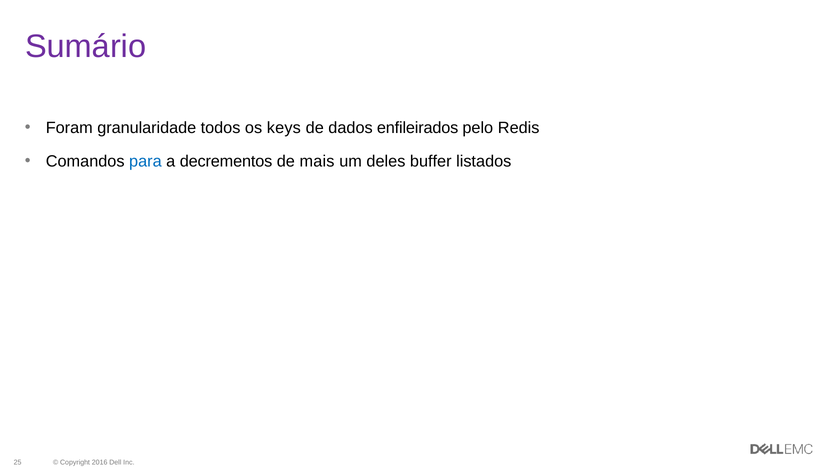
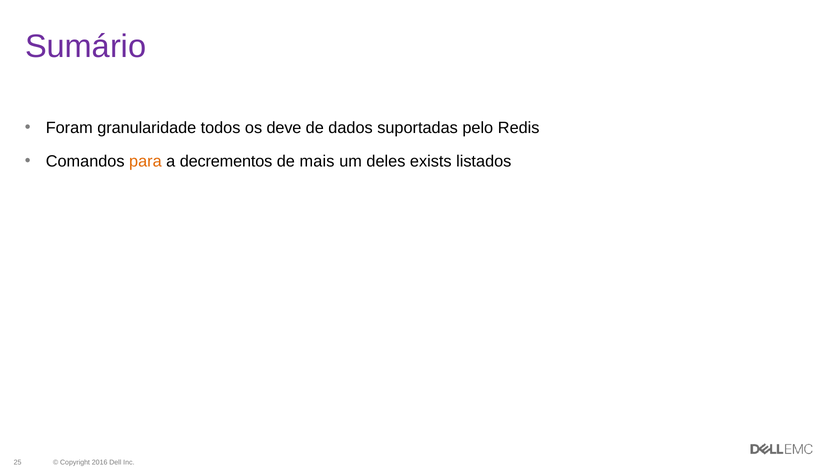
keys: keys -> deve (284, 128)
enfileirados: enfileirados -> suportadas (418, 128)
para colour: blue -> orange (145, 161)
buffer: buffer -> exists (431, 161)
